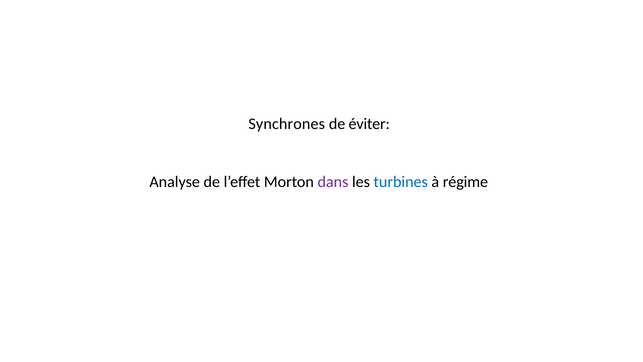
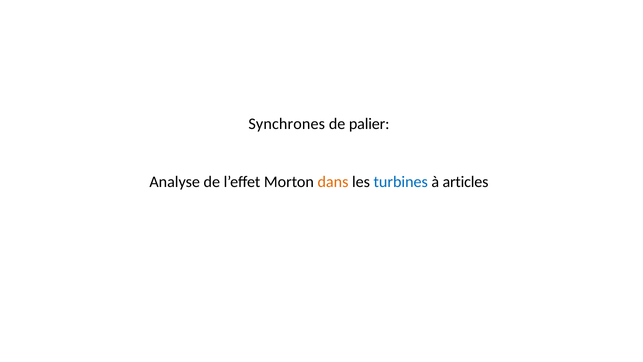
éviter: éviter -> palier (369, 124)
dans colour: purple -> orange (333, 182)
régime: régime -> articles (465, 182)
